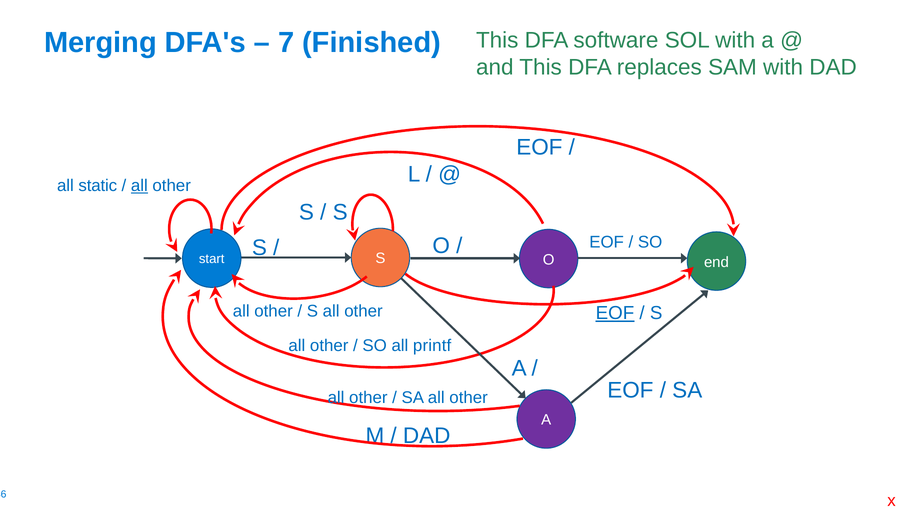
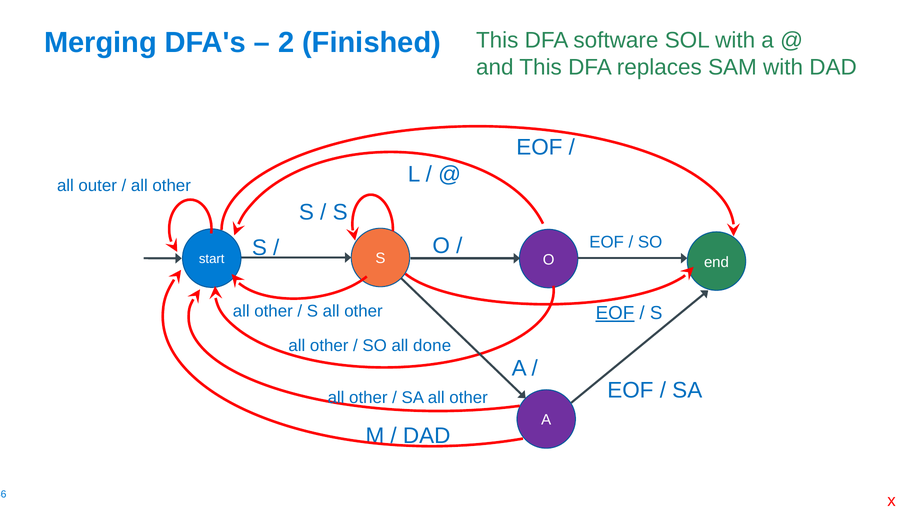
7: 7 -> 2 (286, 42)
static: static -> outer (98, 185)
all underline: present -> none (139, 185)
printf: printf -> done (432, 345)
